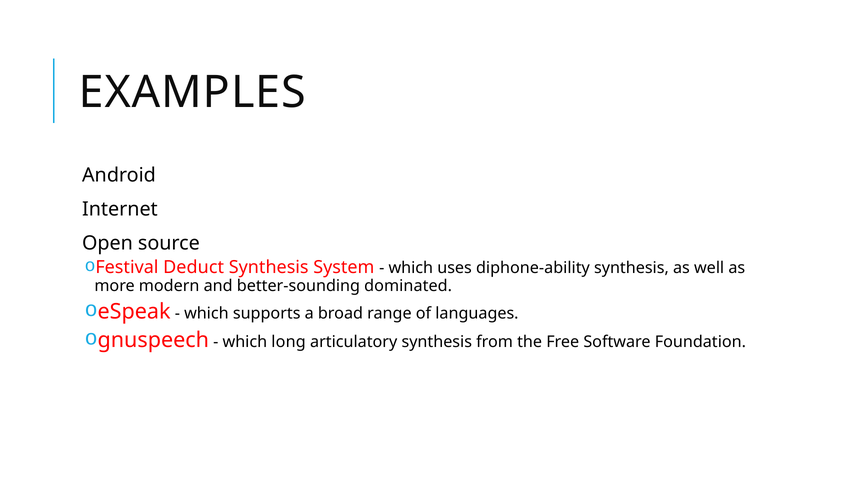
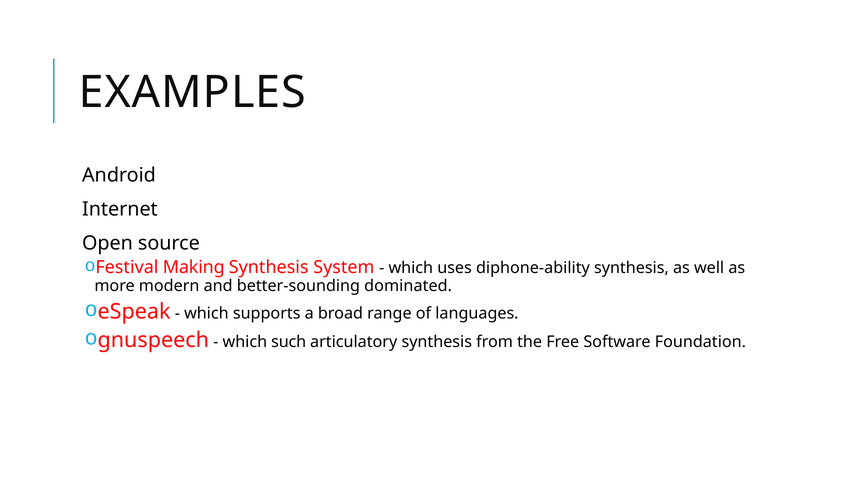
Deduct: Deduct -> Making (194, 267)
long: long -> such (289, 342)
